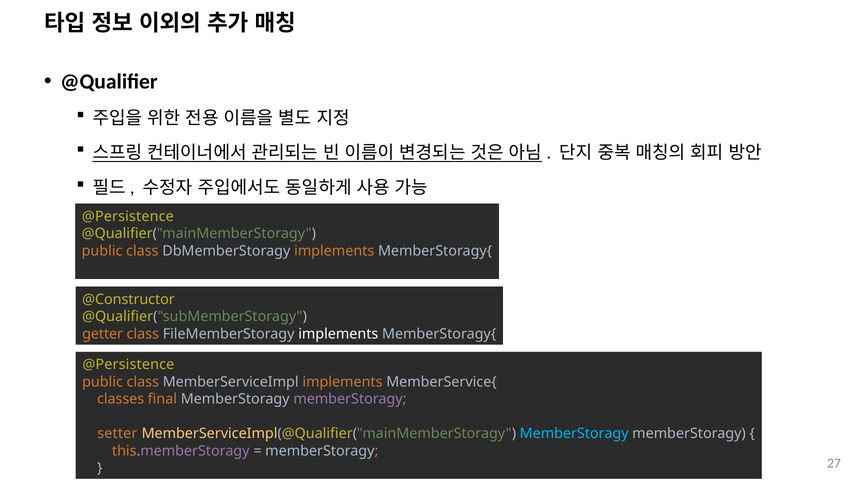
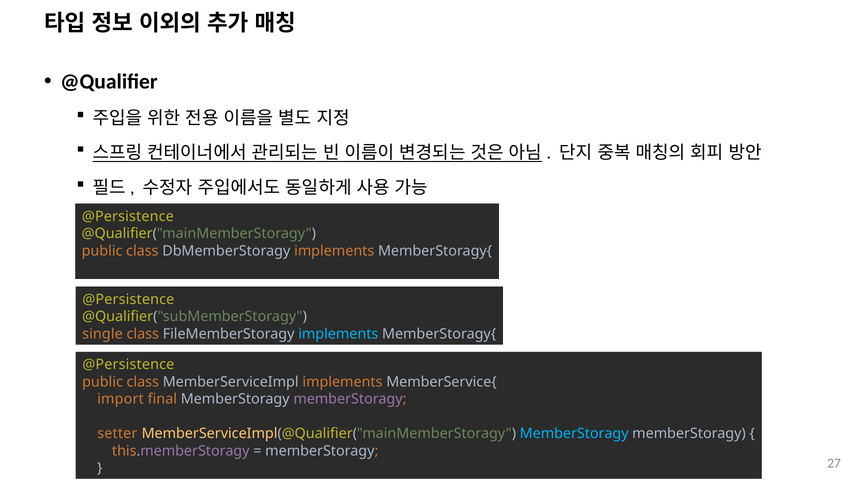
@Constructor: @Constructor -> @Persistence (128, 300)
getter: getter -> single (103, 334)
implements colour: white -> light blue (338, 334)
classes: classes -> import (121, 399)
